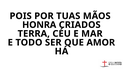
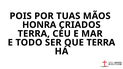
QUE AMOR: AMOR -> TERRA (101, 43)
